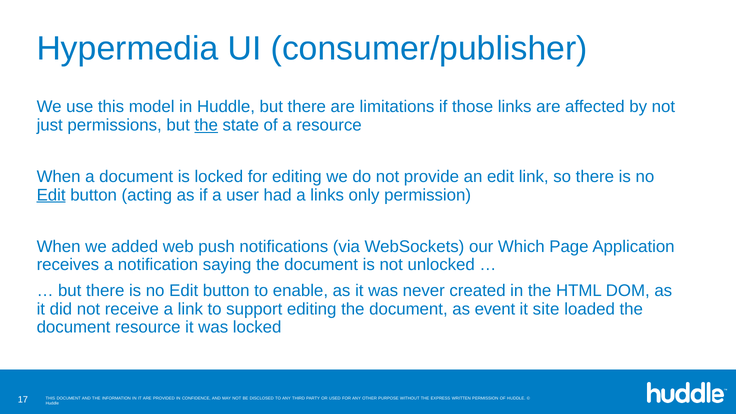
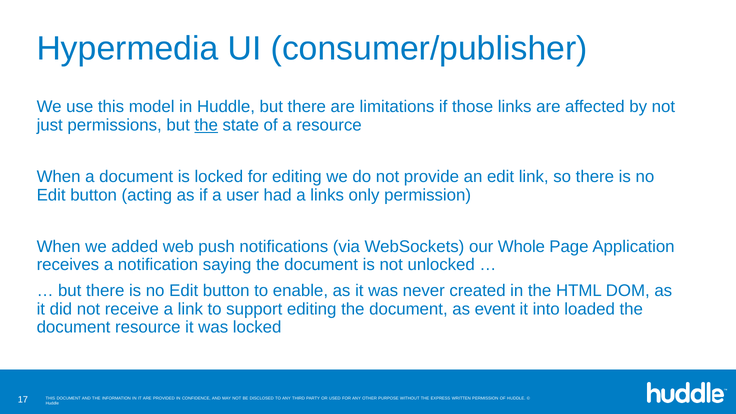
Edit underline: present -> none (51, 195)
Which: Which -> Whole (521, 247)
site: site -> into (546, 309)
